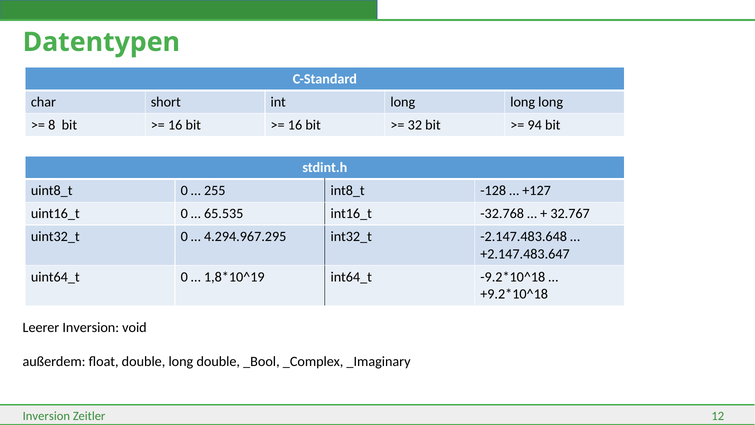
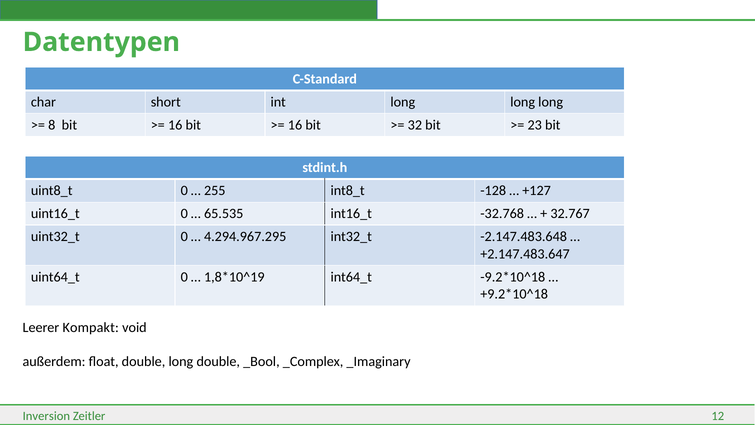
94: 94 -> 23 (535, 125)
Leerer Inversion: Inversion -> Kompakt (91, 327)
